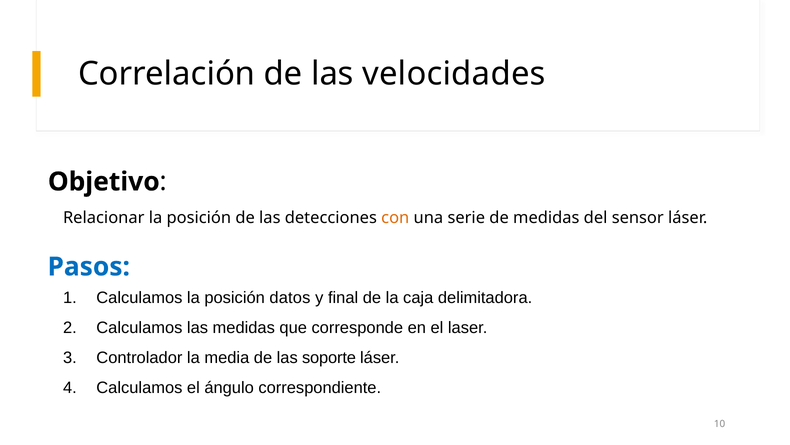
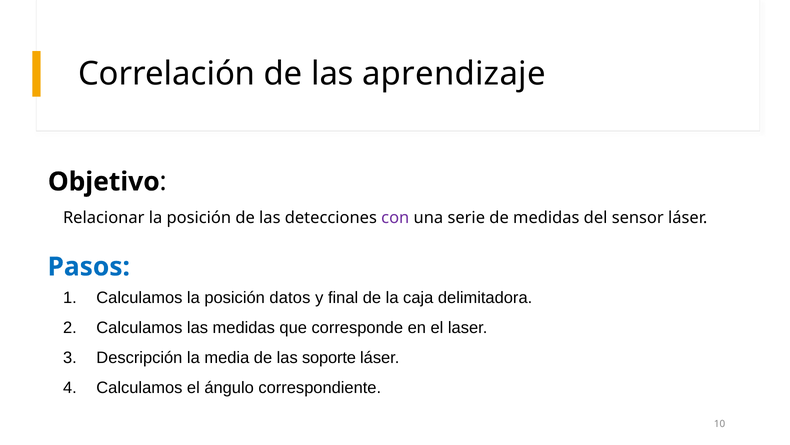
velocidades: velocidades -> aprendizaje (454, 74)
con colour: orange -> purple (395, 218)
Controlador: Controlador -> Descripción (139, 357)
